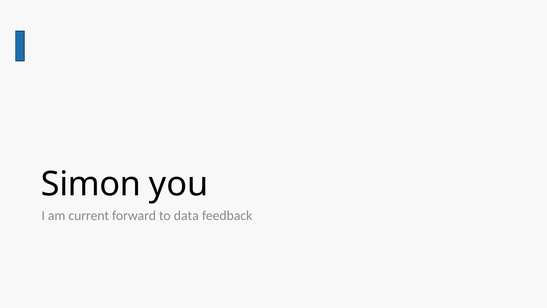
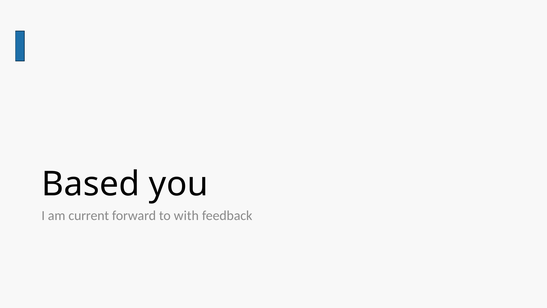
Simon: Simon -> Based (91, 184)
data: data -> with (186, 215)
